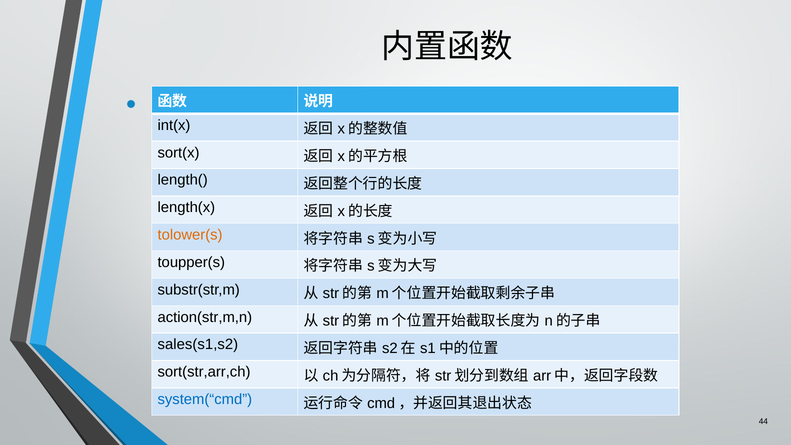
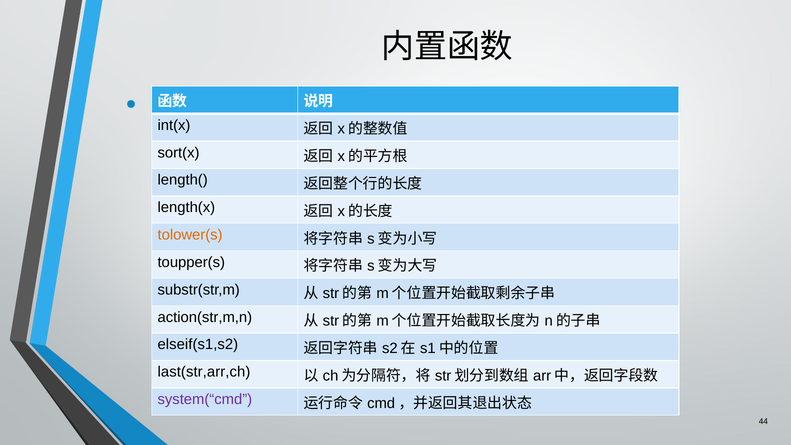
sales(s1,s2: sales(s1,s2 -> elseif(s1,s2 (198, 345)
sort(str,arr,ch: sort(str,arr,ch -> last(str,arr,ch (204, 372)
system(“cmd colour: blue -> purple (205, 399)
